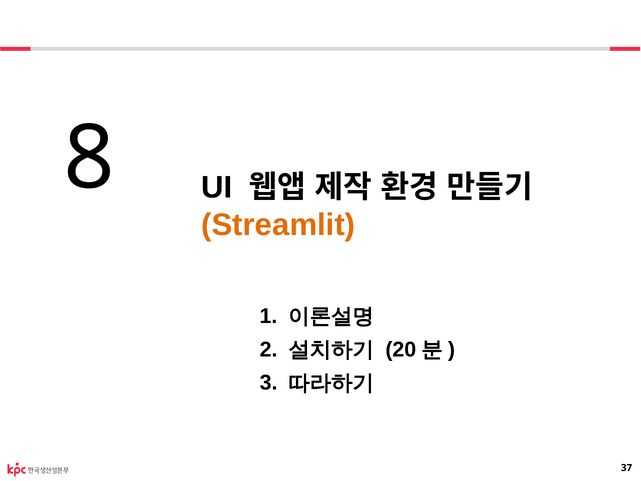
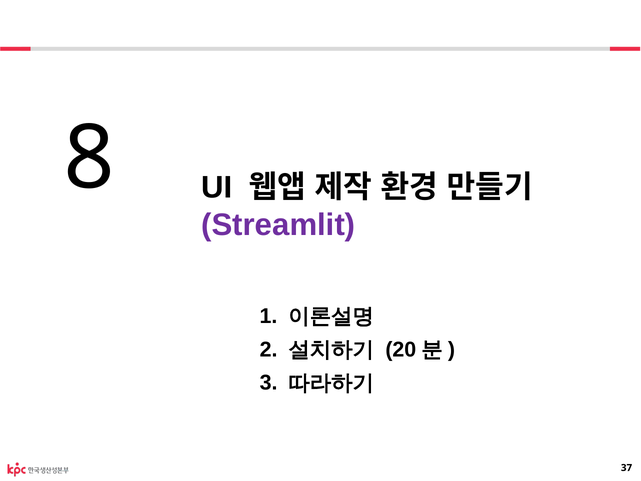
Streamlit colour: orange -> purple (278, 225)
